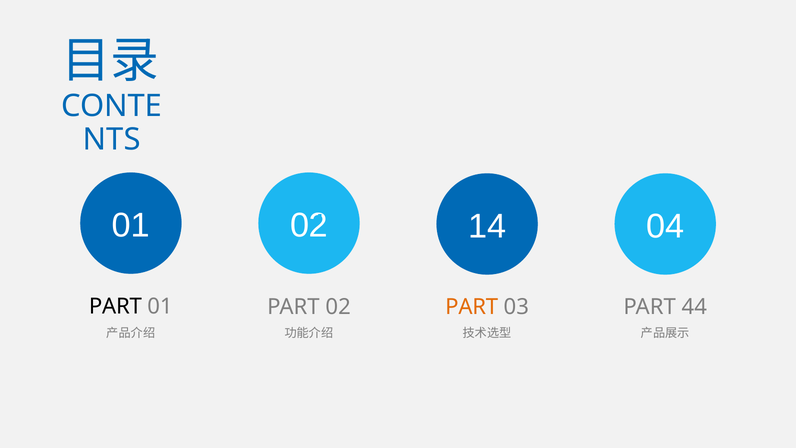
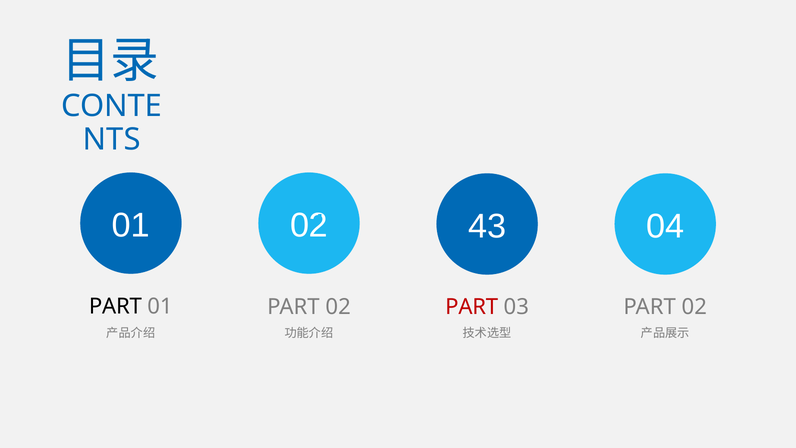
14: 14 -> 43 (487, 226)
PART colour: orange -> red (472, 307)
44: 44 -> 02 (694, 307)
